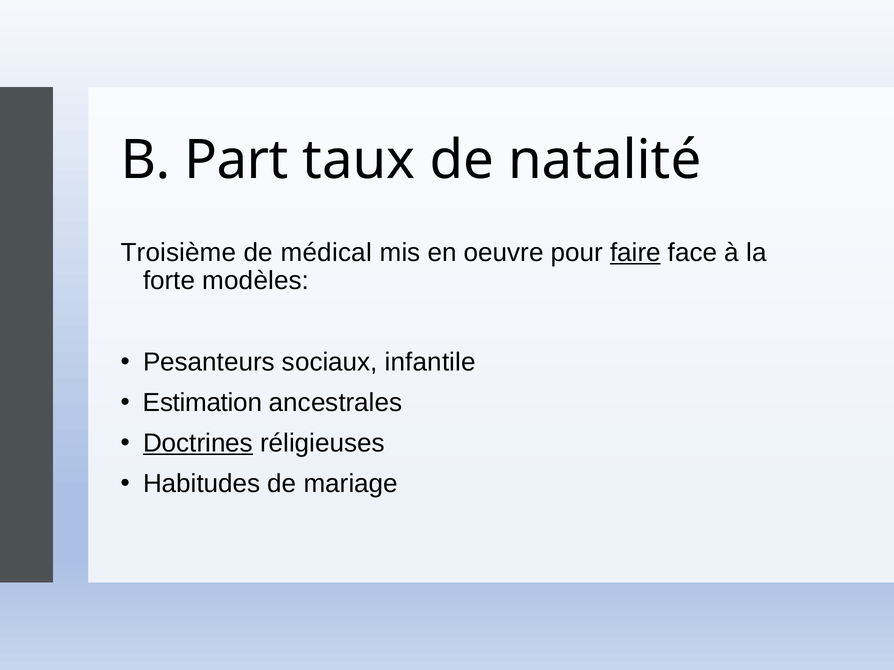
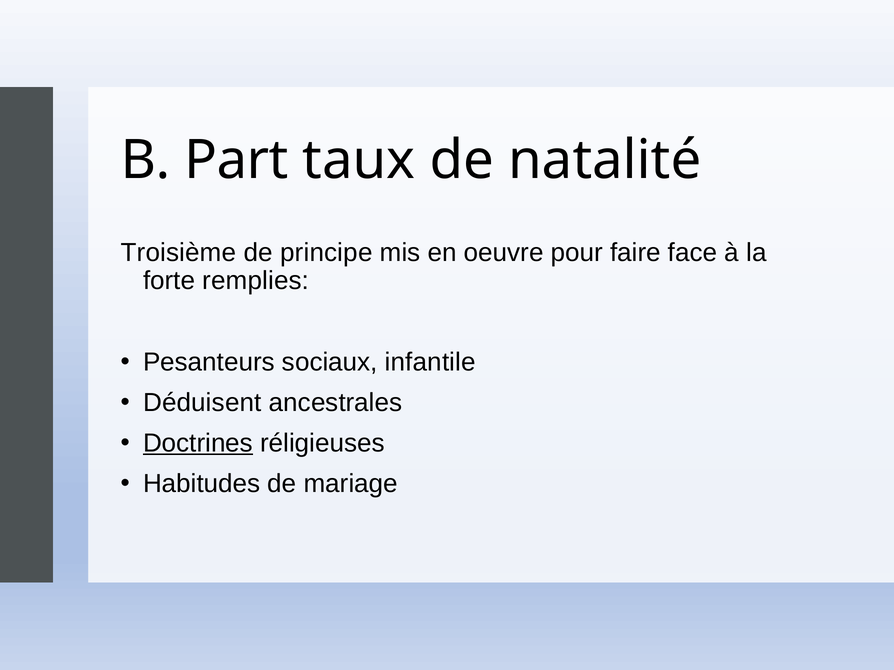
médical: médical -> principe (326, 253)
faire underline: present -> none (635, 253)
modèles: modèles -> remplies (256, 281)
Estimation: Estimation -> Déduisent (202, 403)
